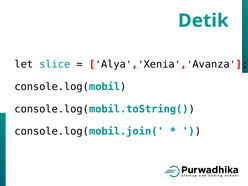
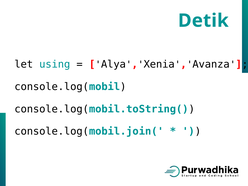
slice: slice -> using (55, 64)
